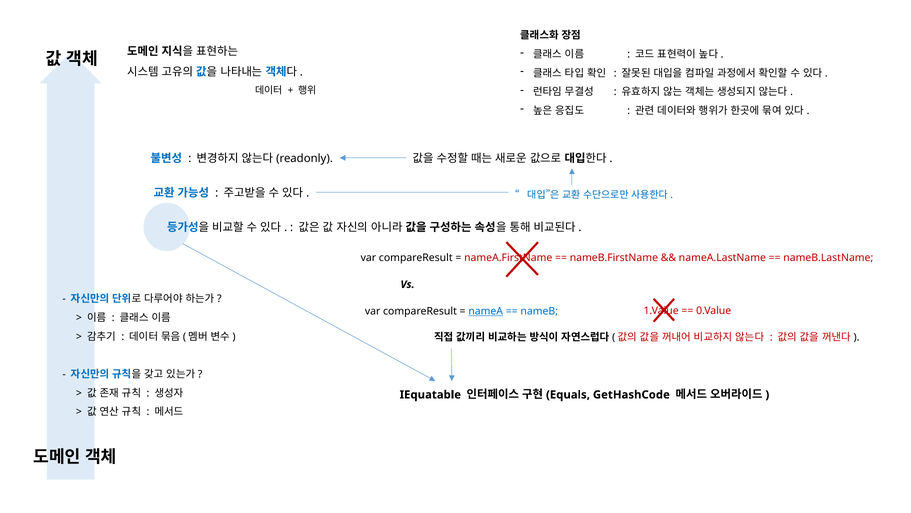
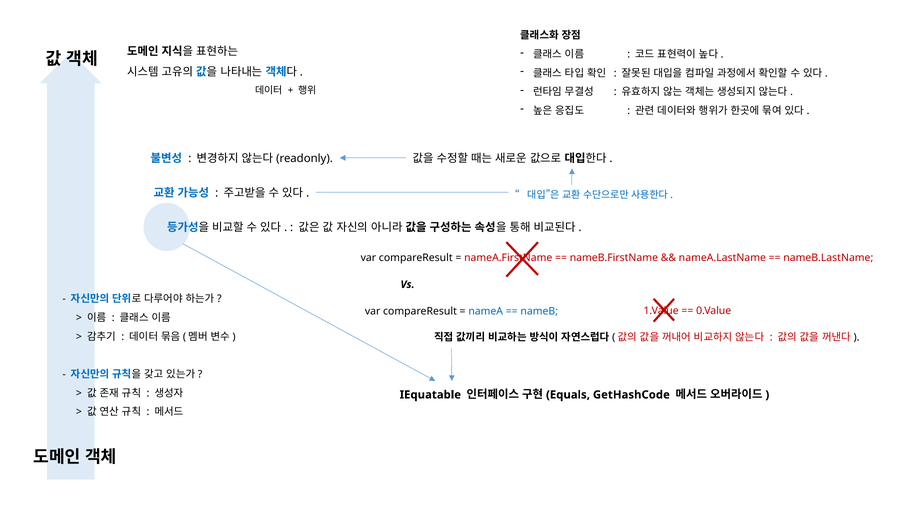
nameA underline: present -> none (486, 311)
